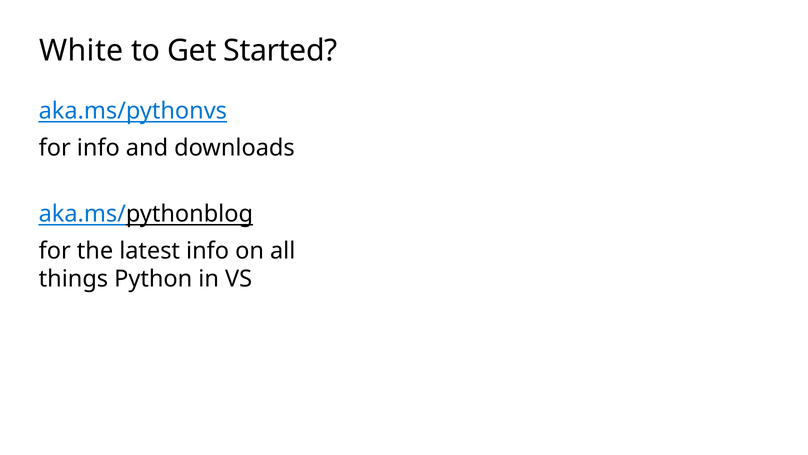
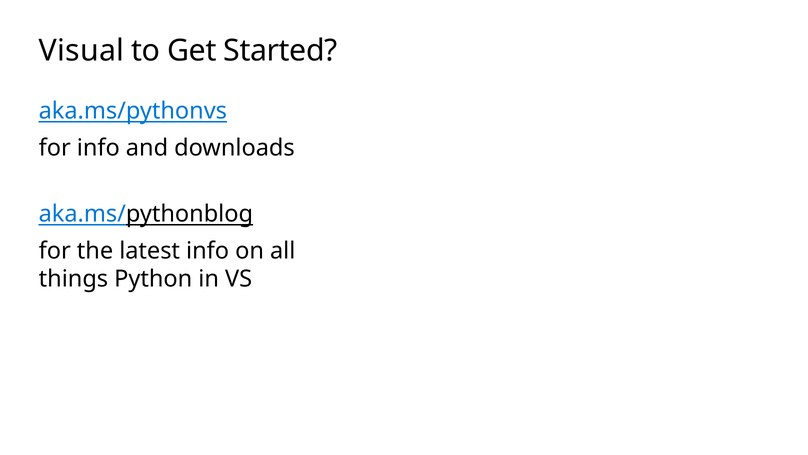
White: White -> Visual (82, 51)
